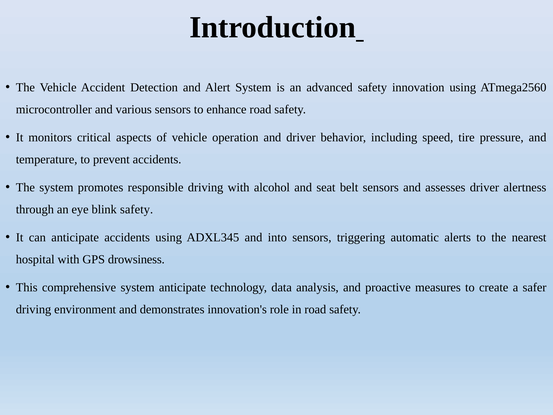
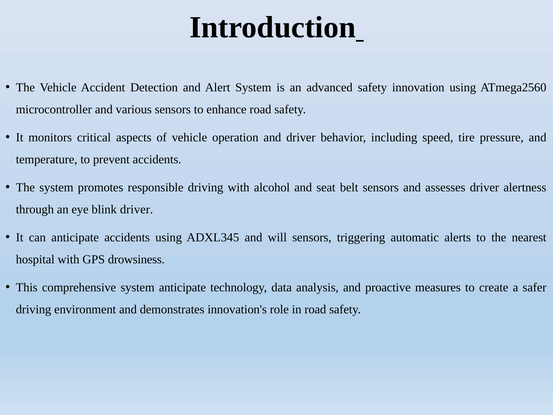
blink safety: safety -> driver (137, 209)
into: into -> will (277, 237)
